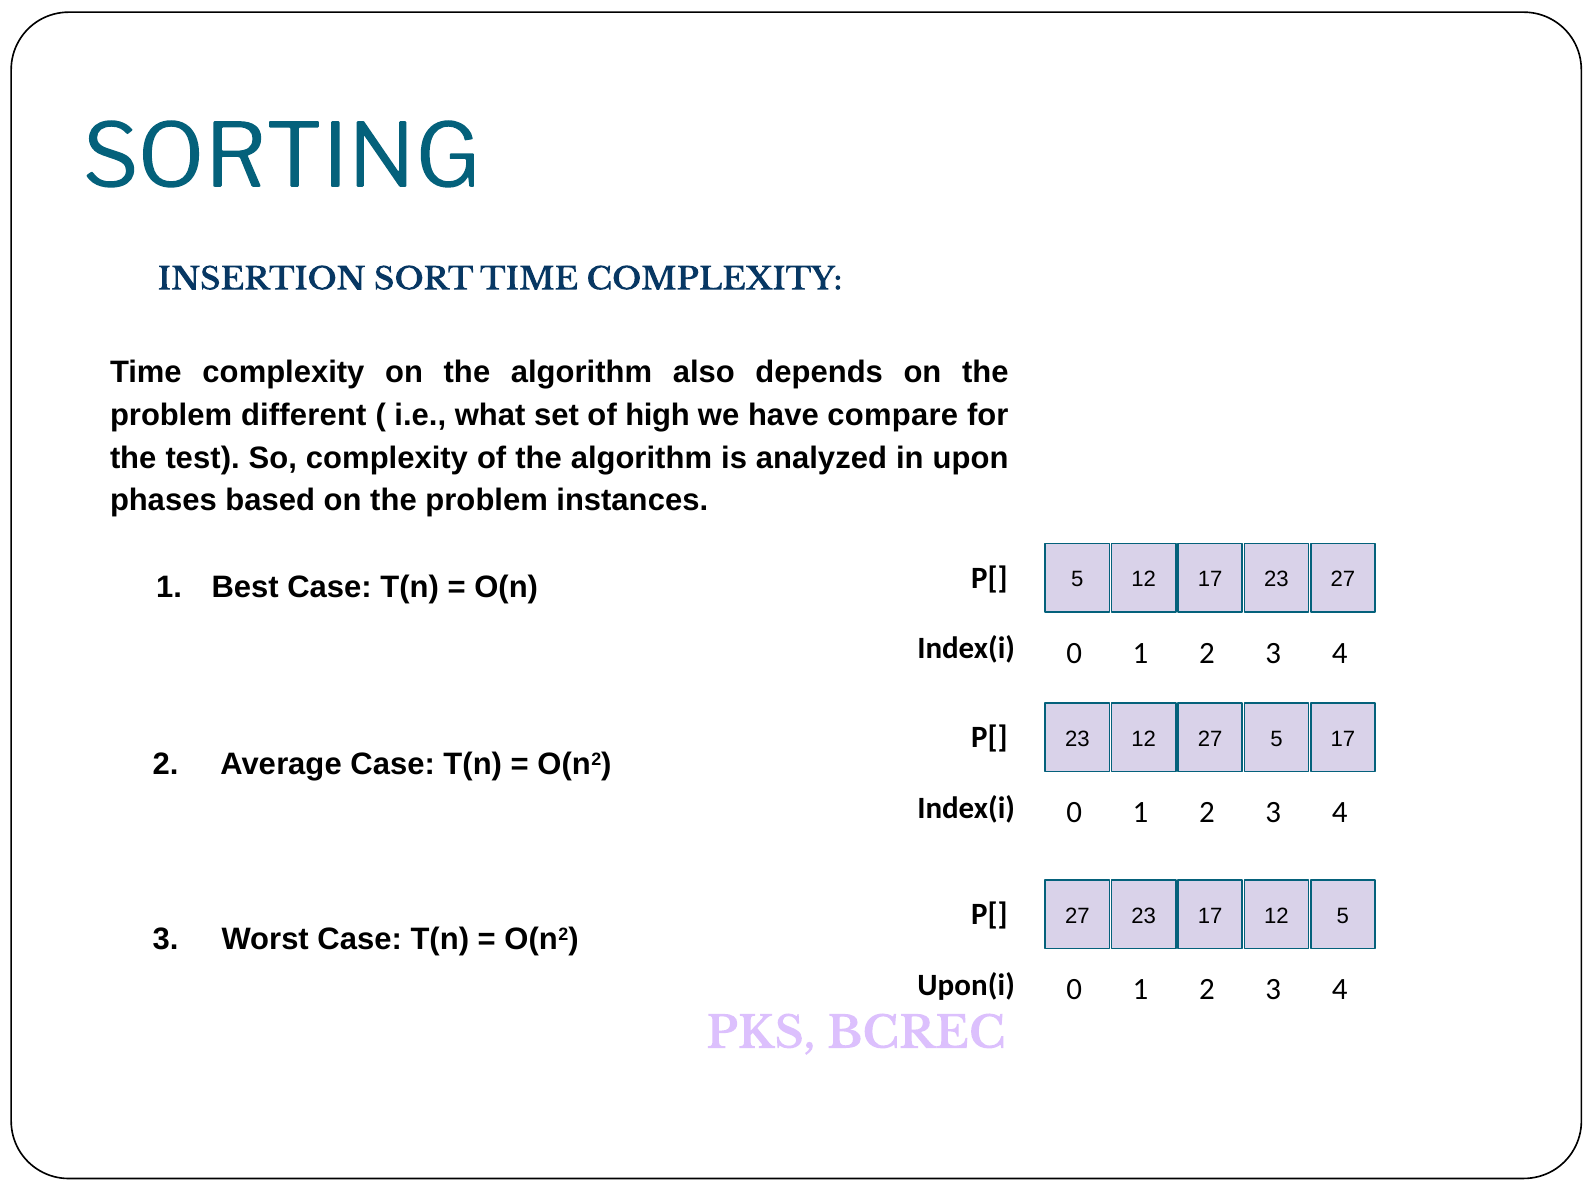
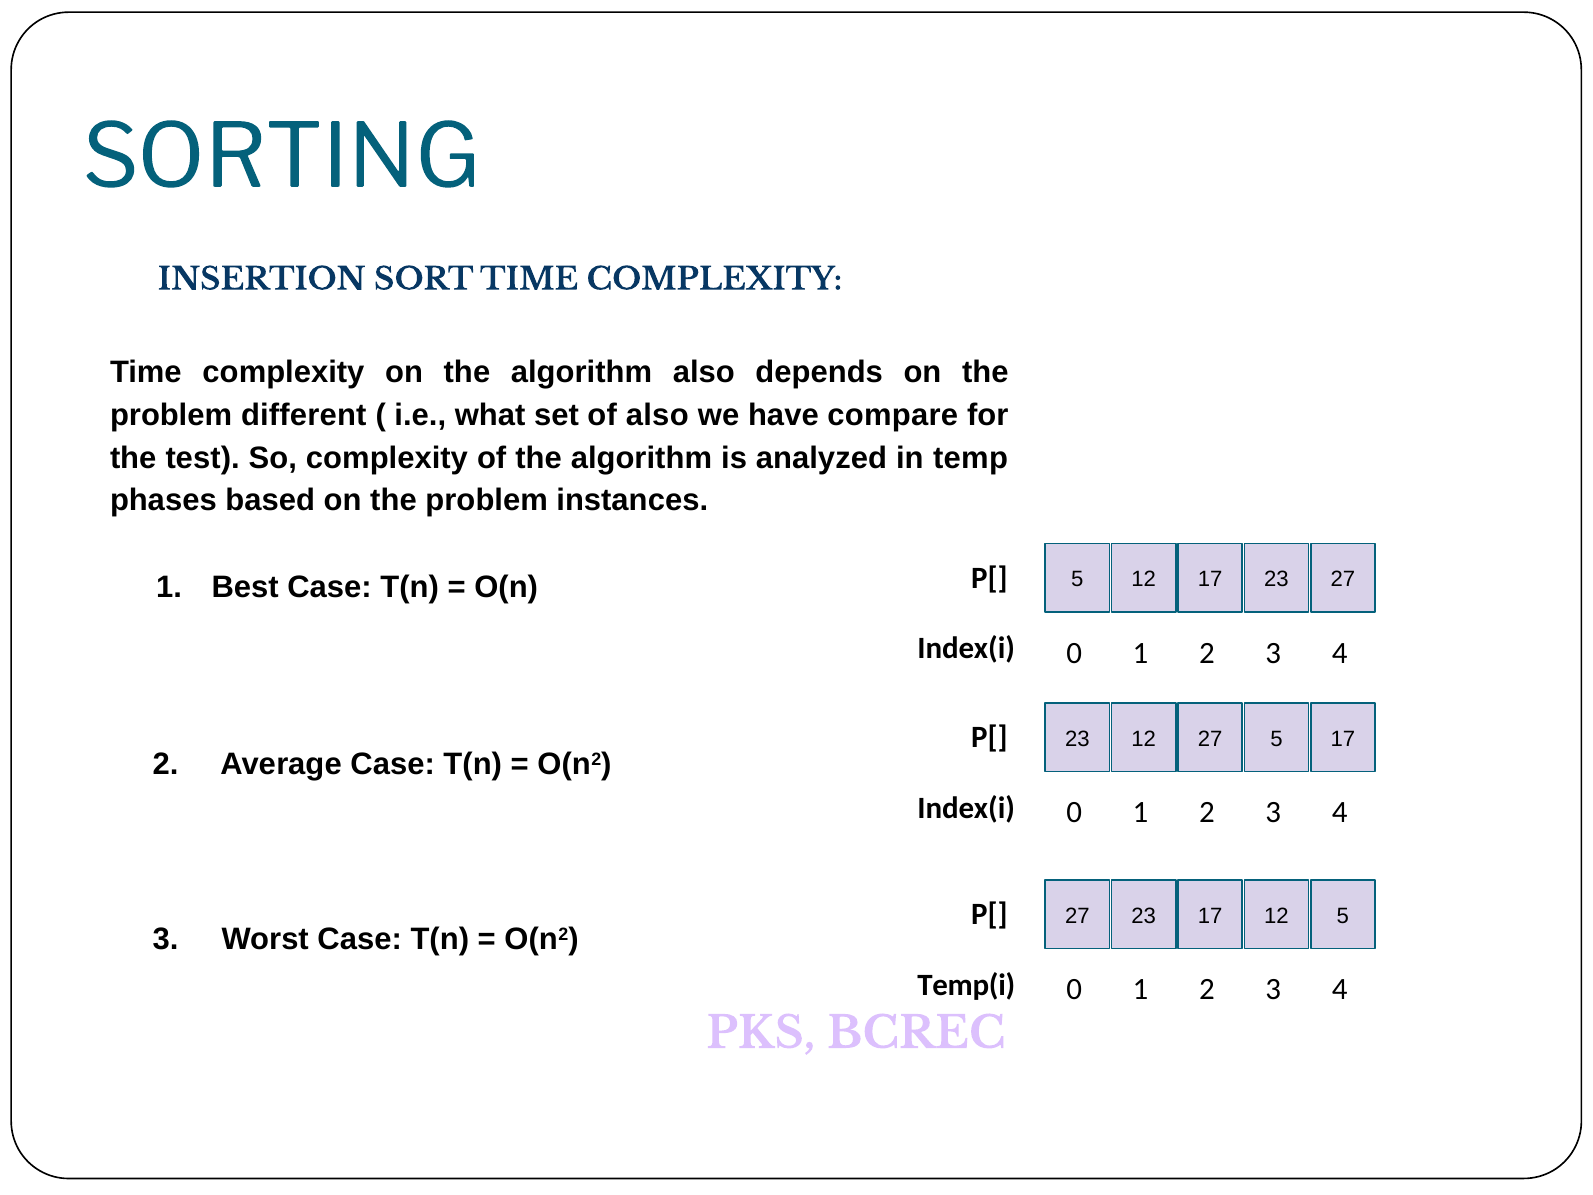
of high: high -> also (657, 415)
upon: upon -> temp (970, 458)
Upon(i: Upon(i -> Temp(i (966, 985)
